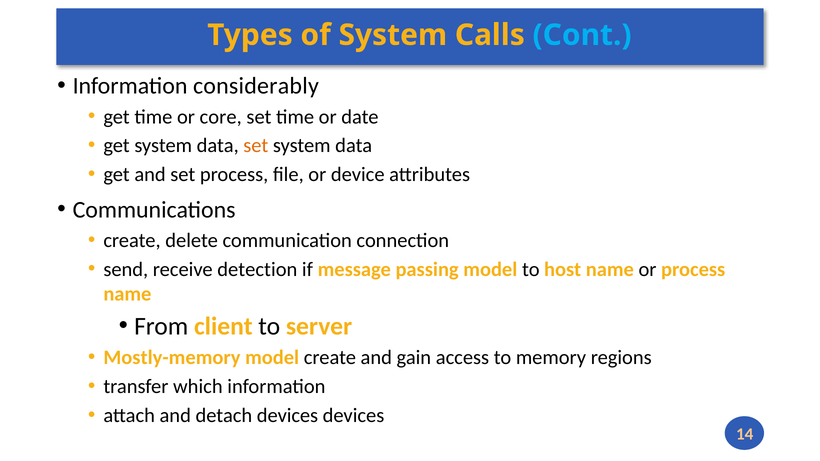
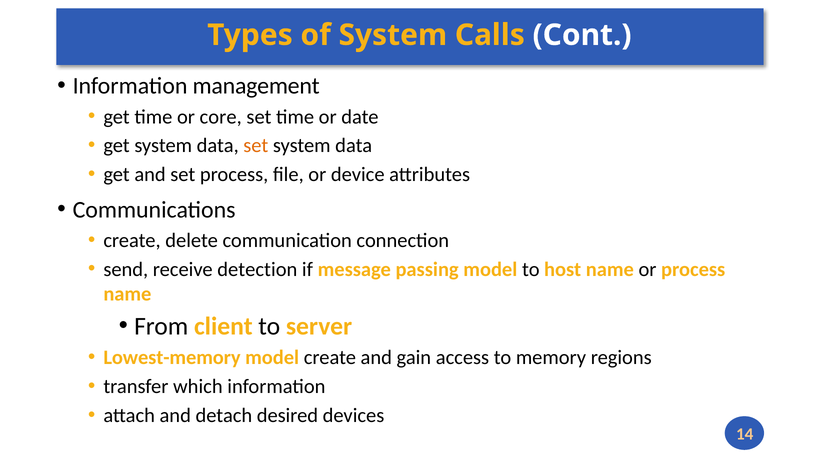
Cont colour: light blue -> white (582, 35)
considerably: considerably -> management (256, 86)
Mostly-memory: Mostly-memory -> Lowest-memory (172, 358)
detach devices: devices -> desired (287, 416)
